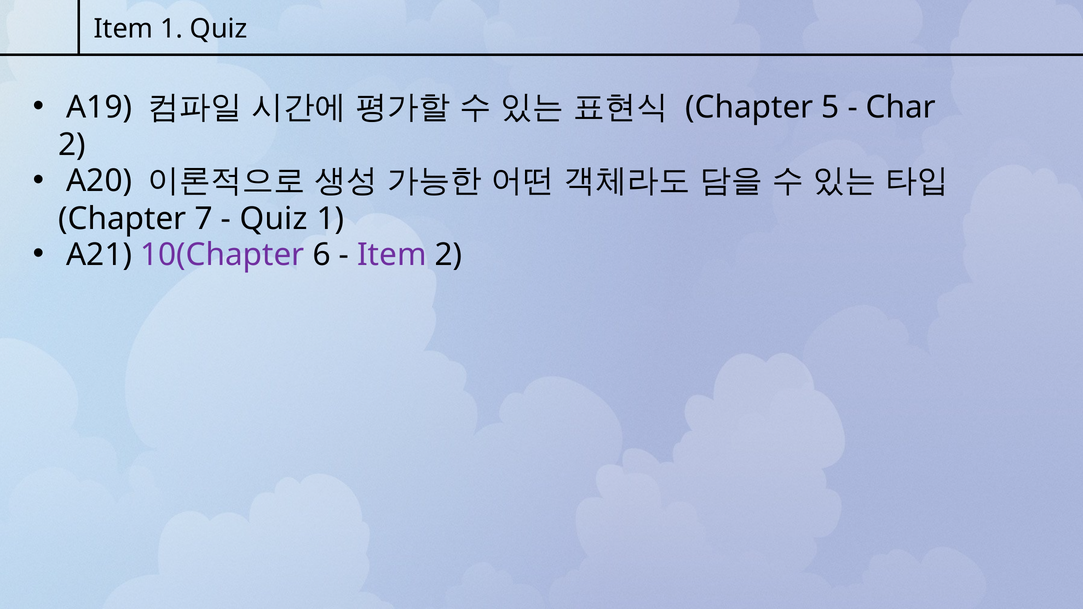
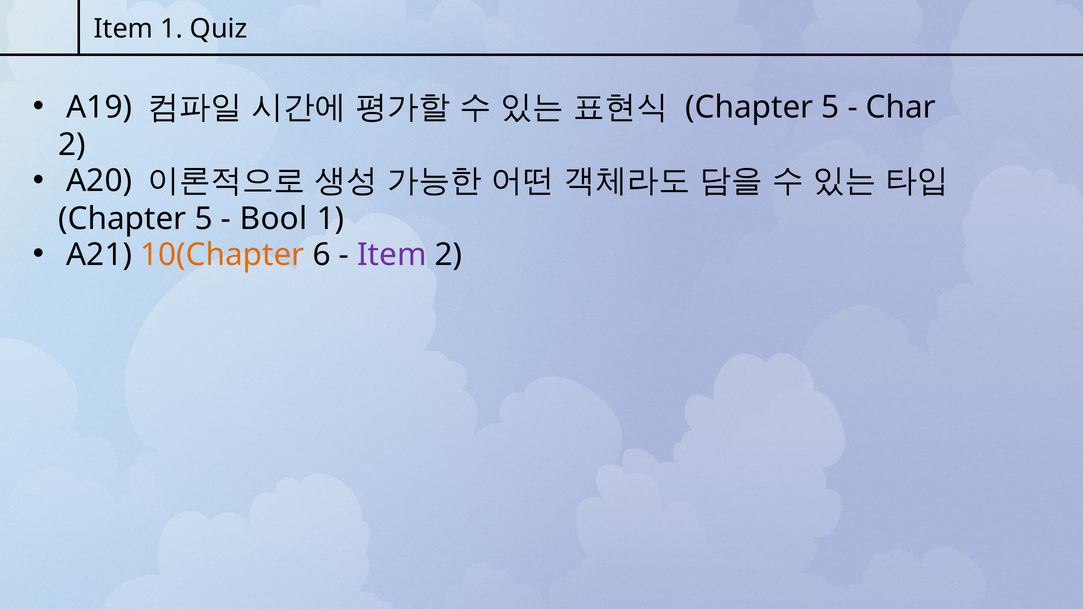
7: 7 -> 5 (204, 219)
Quiz: Quiz -> Bool (274, 219)
10(Chapter colour: purple -> orange (222, 255)
